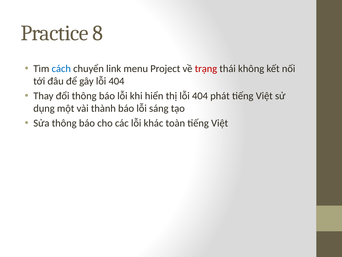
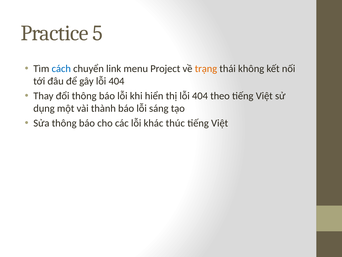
8: 8 -> 5 (98, 33)
trạng colour: red -> orange (206, 69)
phát: phát -> theo (220, 96)
toàn: toàn -> thúc (175, 123)
